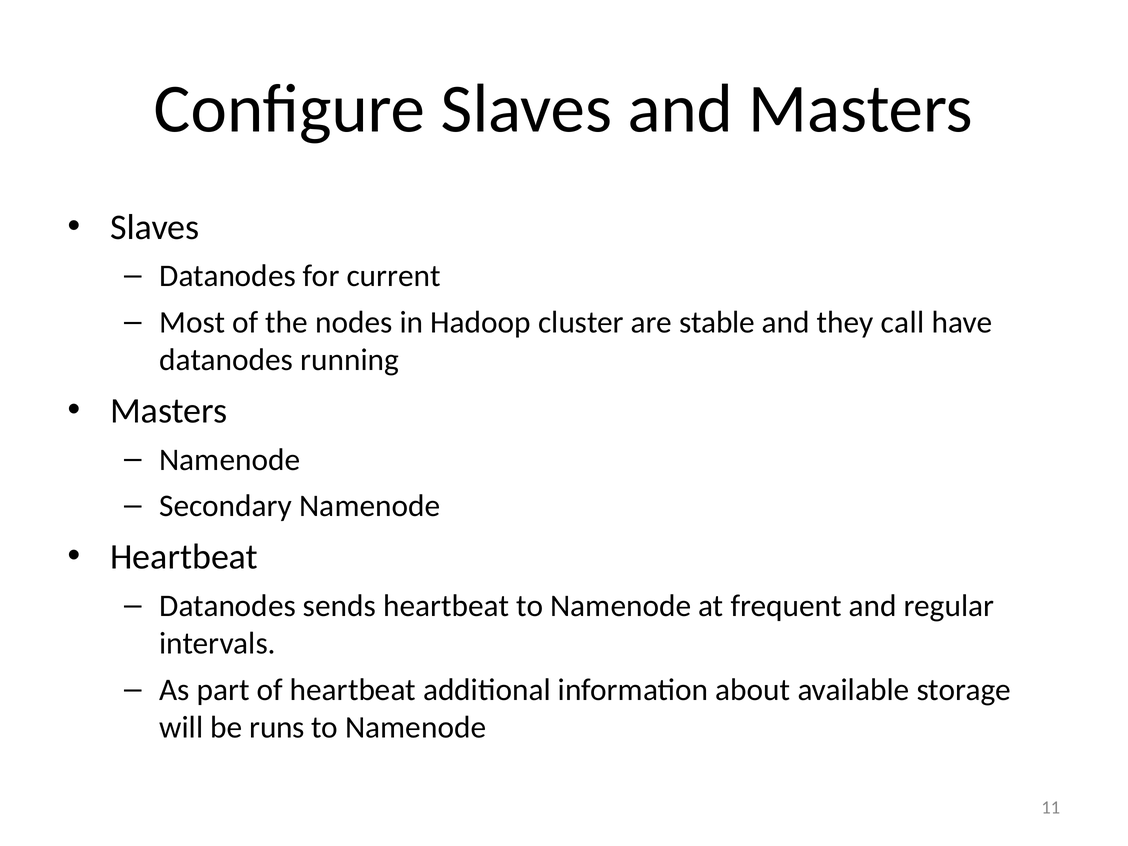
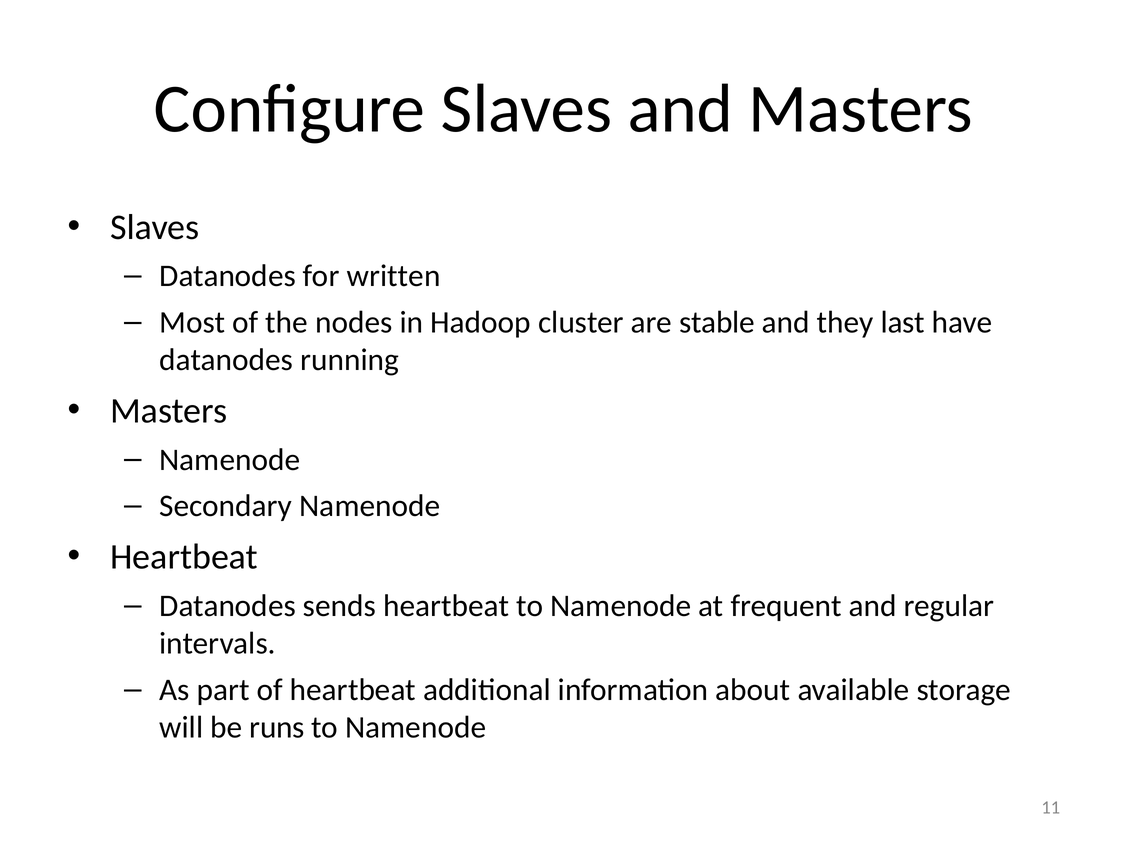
current: current -> written (394, 276)
call: call -> last (903, 322)
